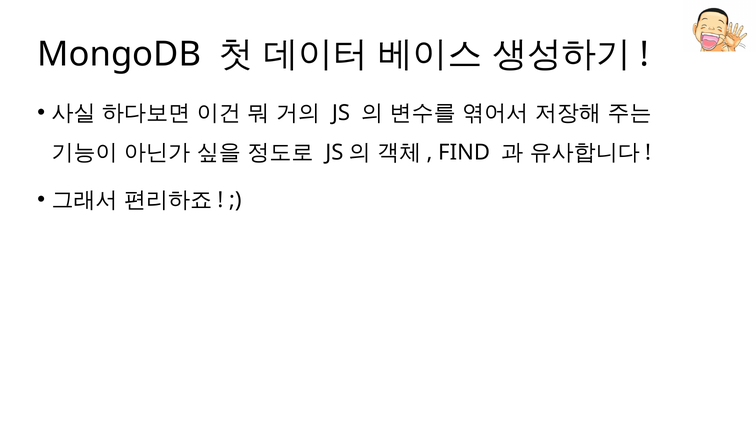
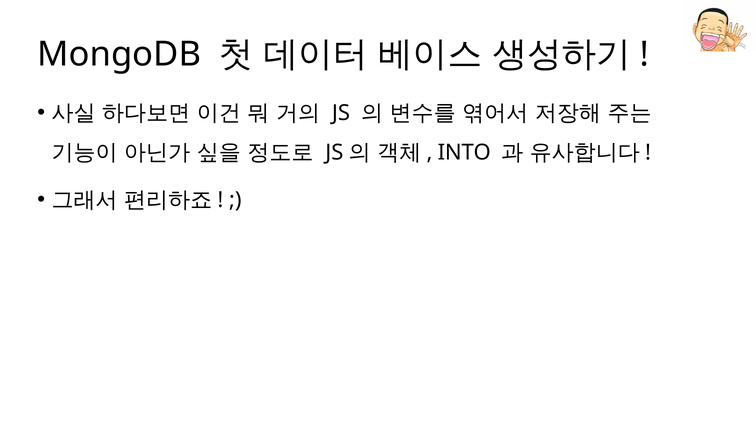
FIND: FIND -> INTO (464, 153)
